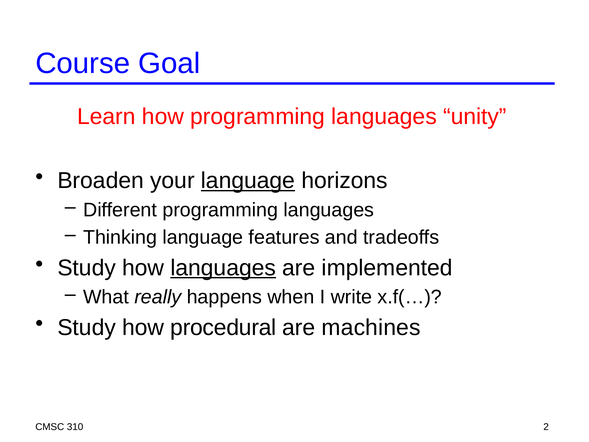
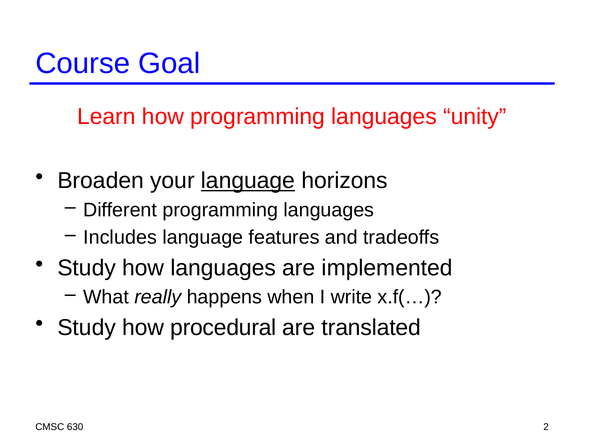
Thinking: Thinking -> Includes (120, 237)
languages underline: present -> none (223, 268)
machines: machines -> translated (371, 327)
310: 310 -> 630 (75, 427)
